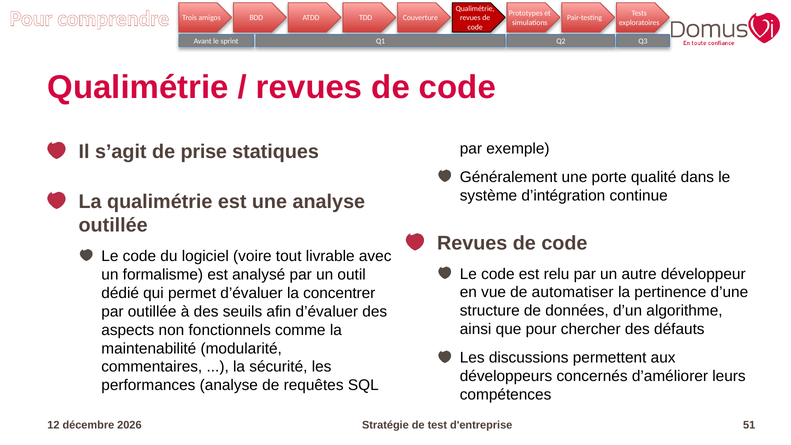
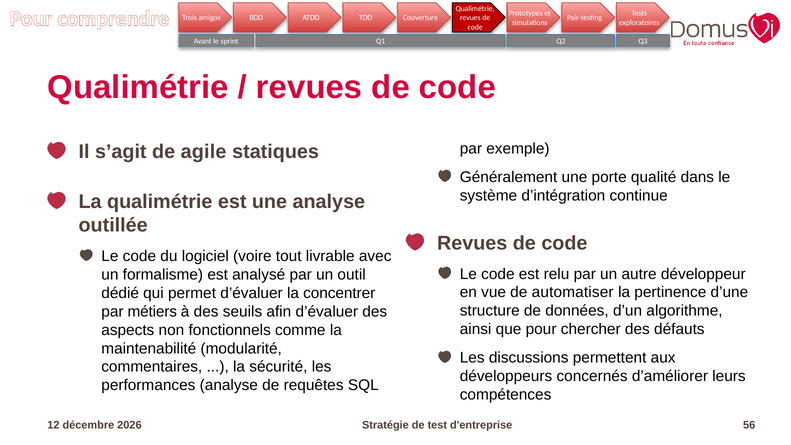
prise: prise -> agile (204, 152)
par outillée: outillée -> métiers (152, 311)
51: 51 -> 56 (749, 425)
